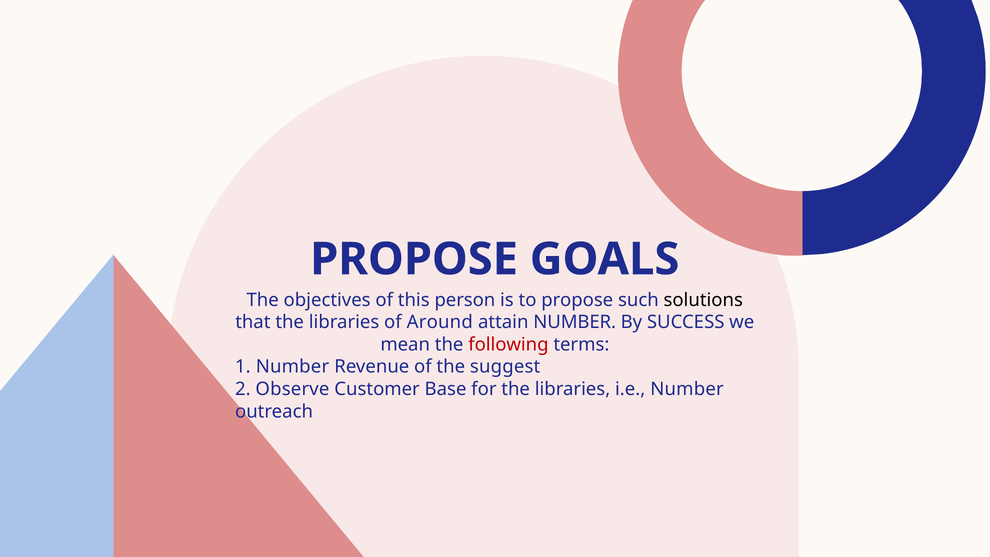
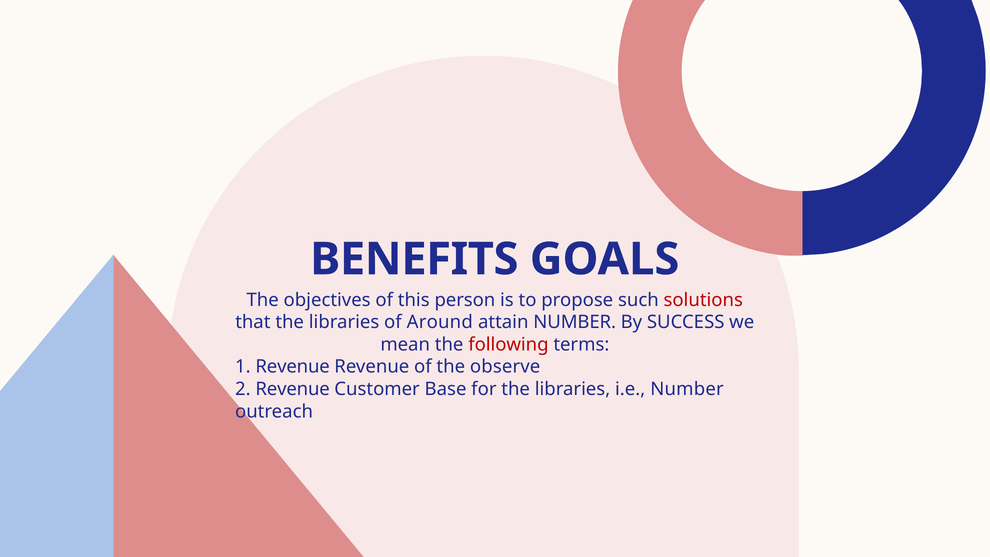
PROPOSE: PROPOSE -> BENEFITS (414, 259)
solutions colour: black -> red (703, 300)
1 Number: Number -> Revenue (293, 367)
suggest: suggest -> observe (505, 367)
2 Observe: Observe -> Revenue (293, 389)
